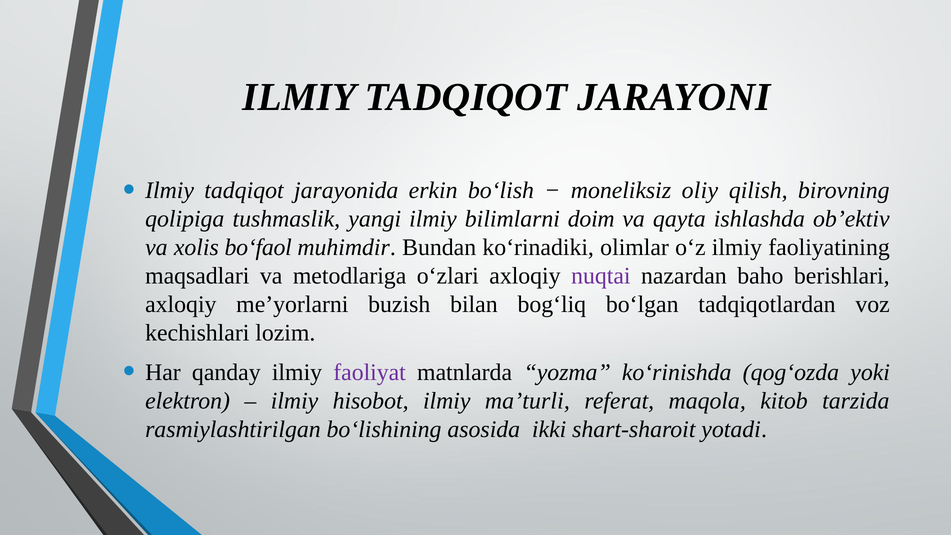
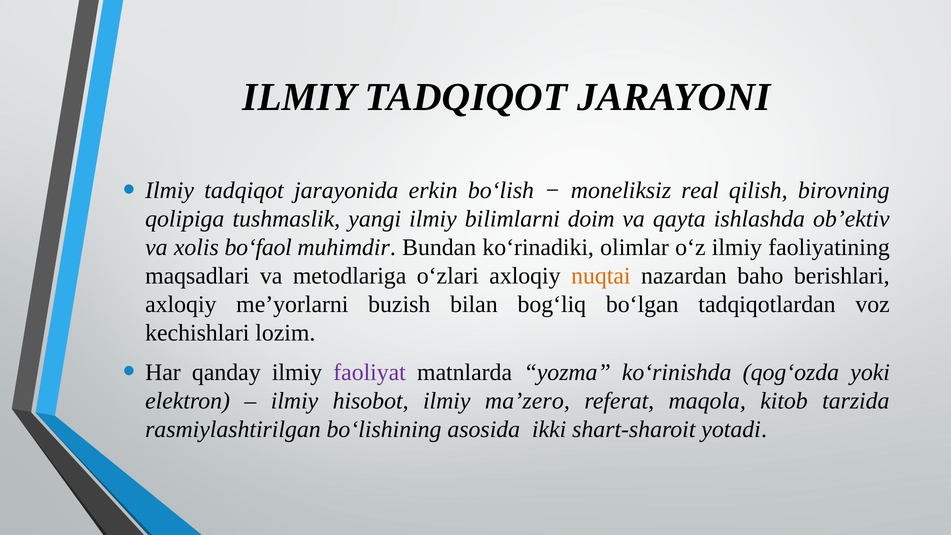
oliy: oliy -> real (700, 190)
nuqtai colour: purple -> orange (601, 276)
ma’turli: ma’turli -> ma’zero (527, 401)
